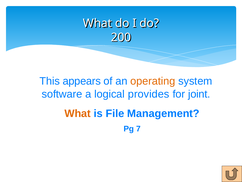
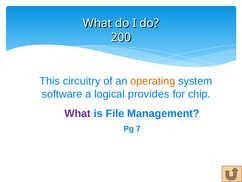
appears: appears -> circuitry (82, 81)
joint: joint -> chip (199, 94)
What colour: orange -> purple (78, 113)
